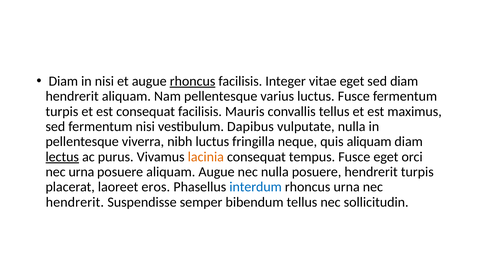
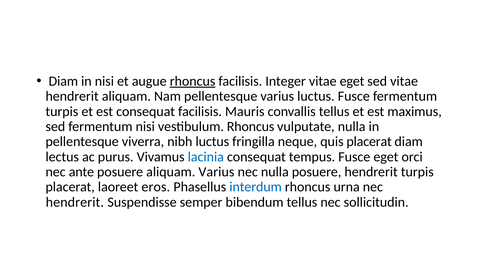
sed diam: diam -> vitae (404, 81)
vestibulum Dapibus: Dapibus -> Rhoncus (251, 126)
quis aliquam: aliquam -> placerat (369, 141)
lectus underline: present -> none (62, 156)
lacinia colour: orange -> blue (206, 156)
nec urna: urna -> ante (81, 172)
aliquam Augue: Augue -> Varius (216, 172)
